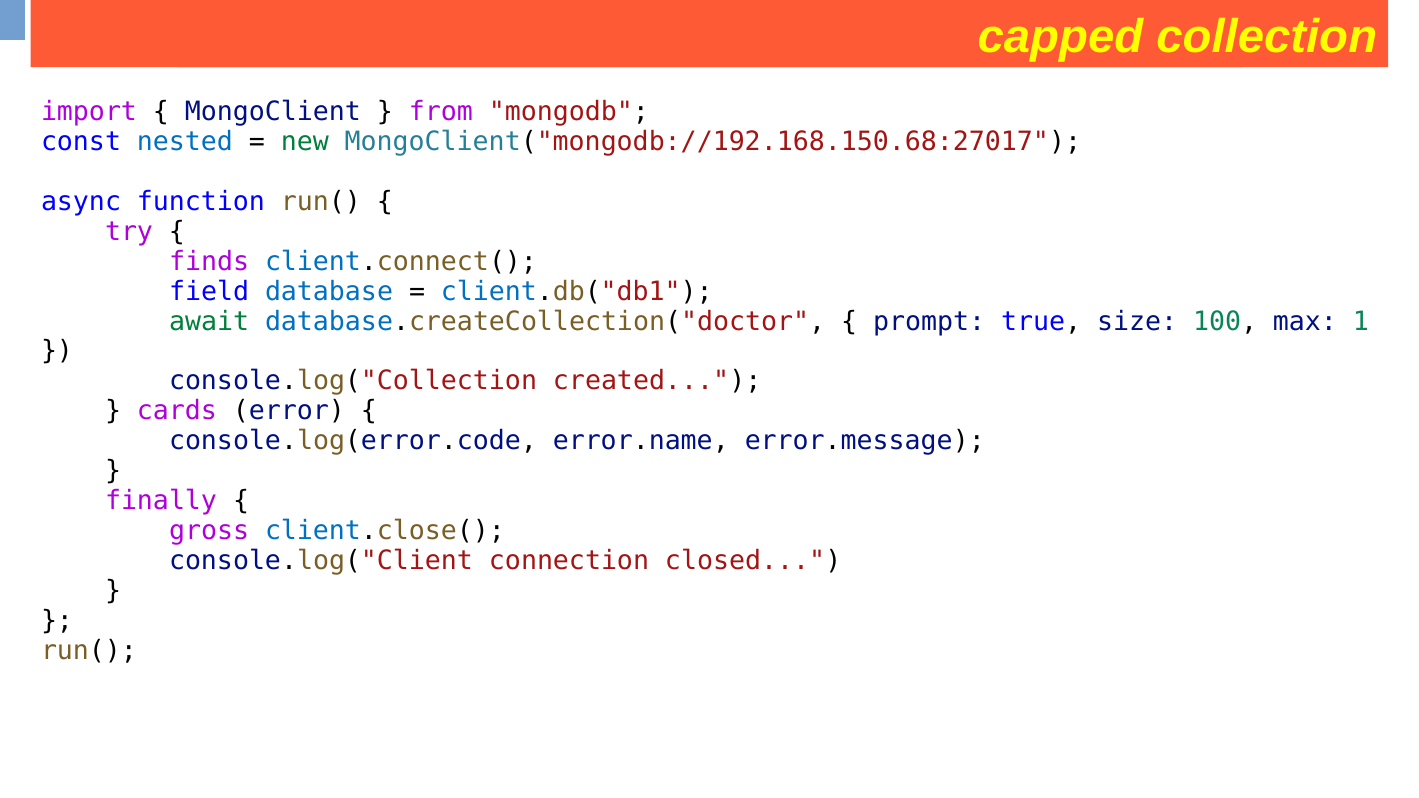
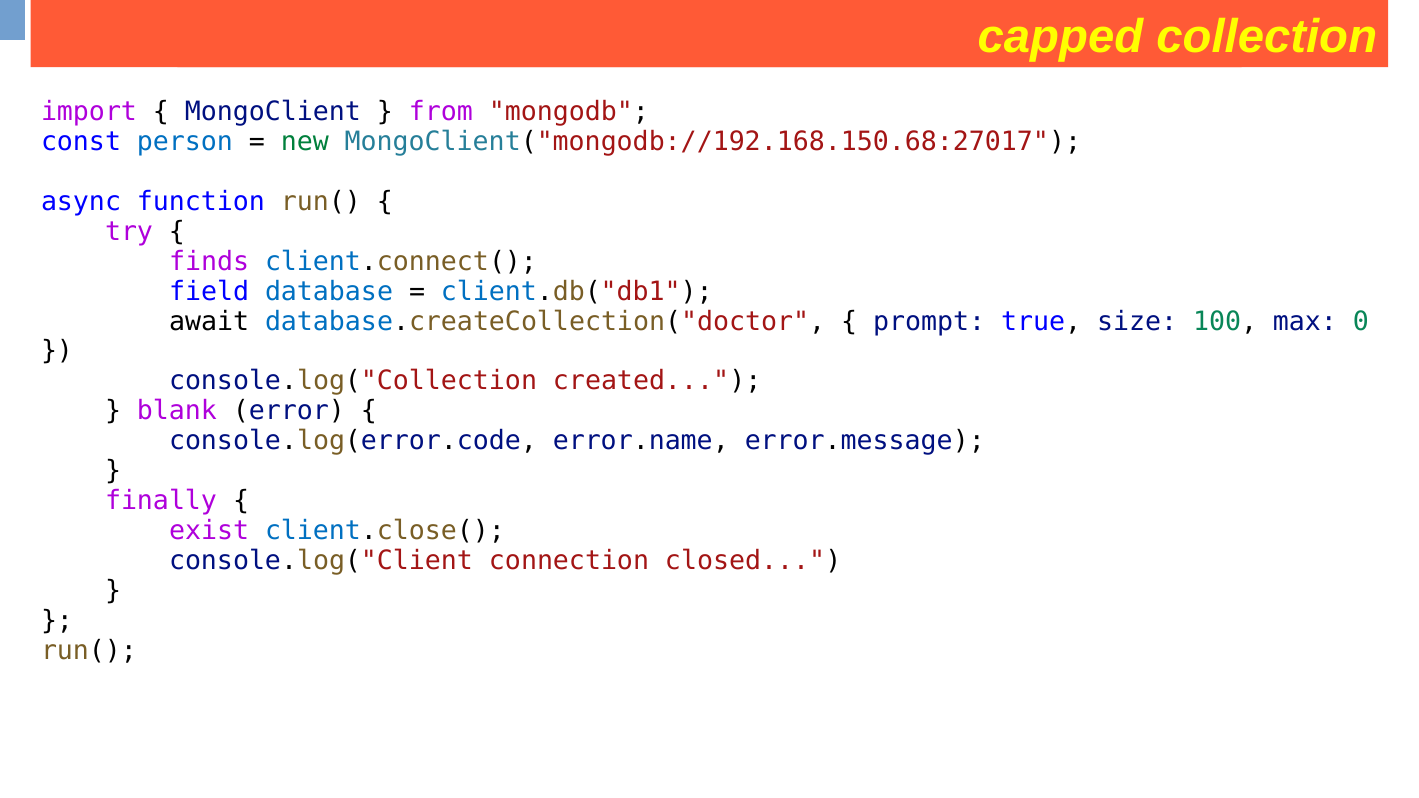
nested: nested -> person (185, 142)
await colour: green -> black (209, 321)
1: 1 -> 0 (1361, 321)
cards: cards -> blank (177, 411)
gross: gross -> exist (209, 531)
